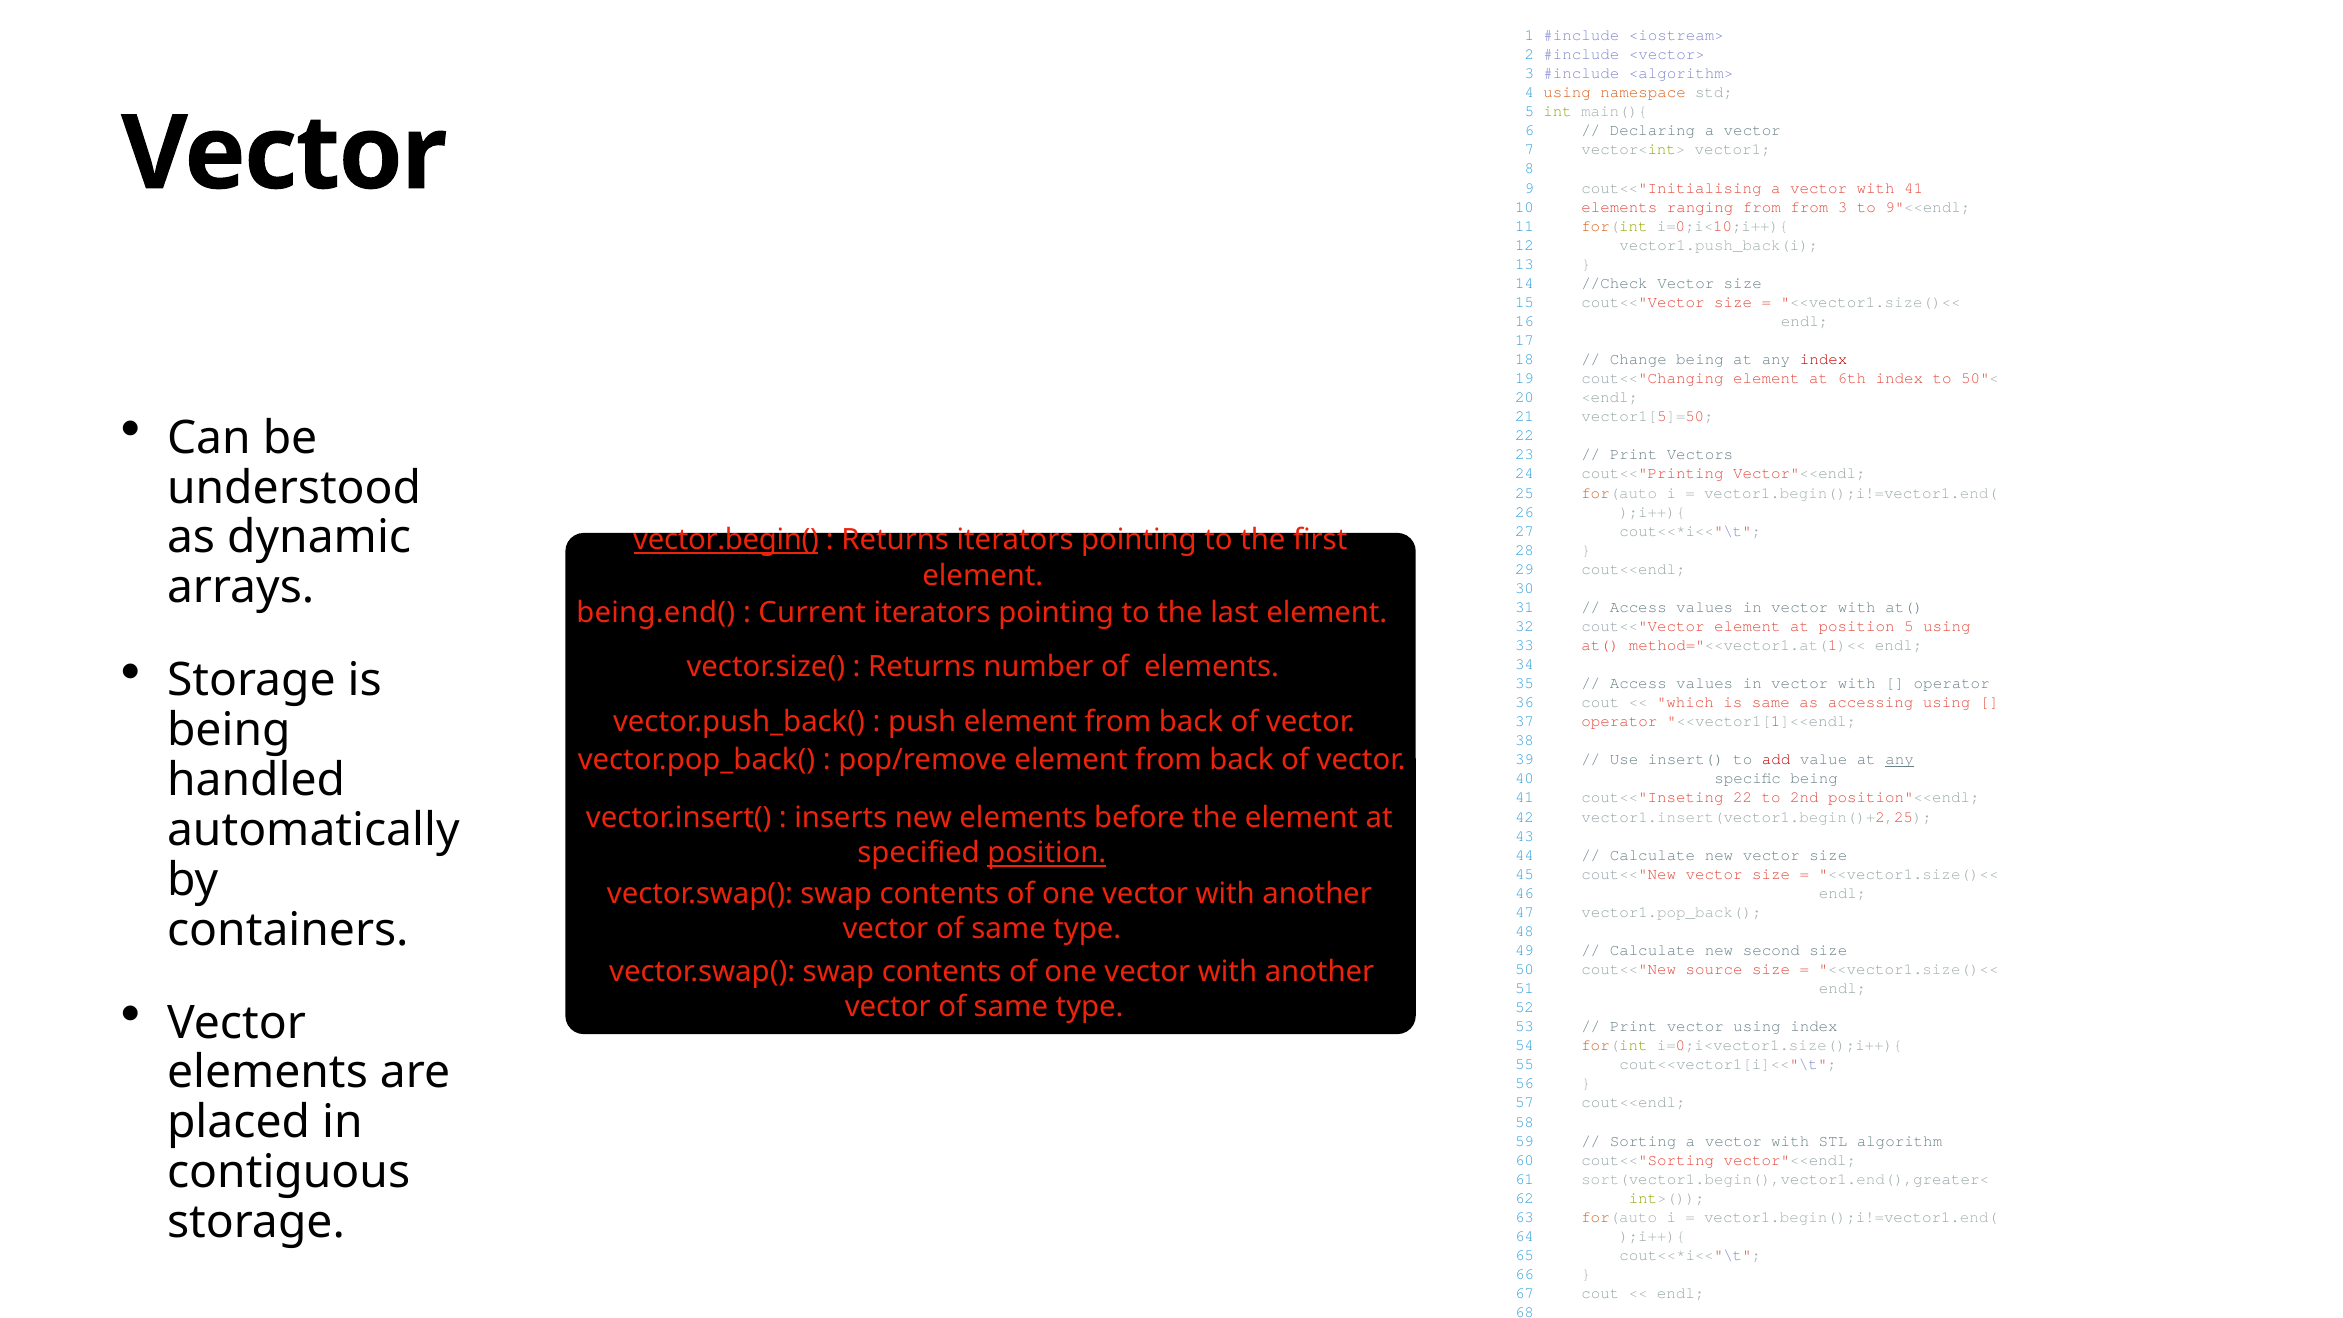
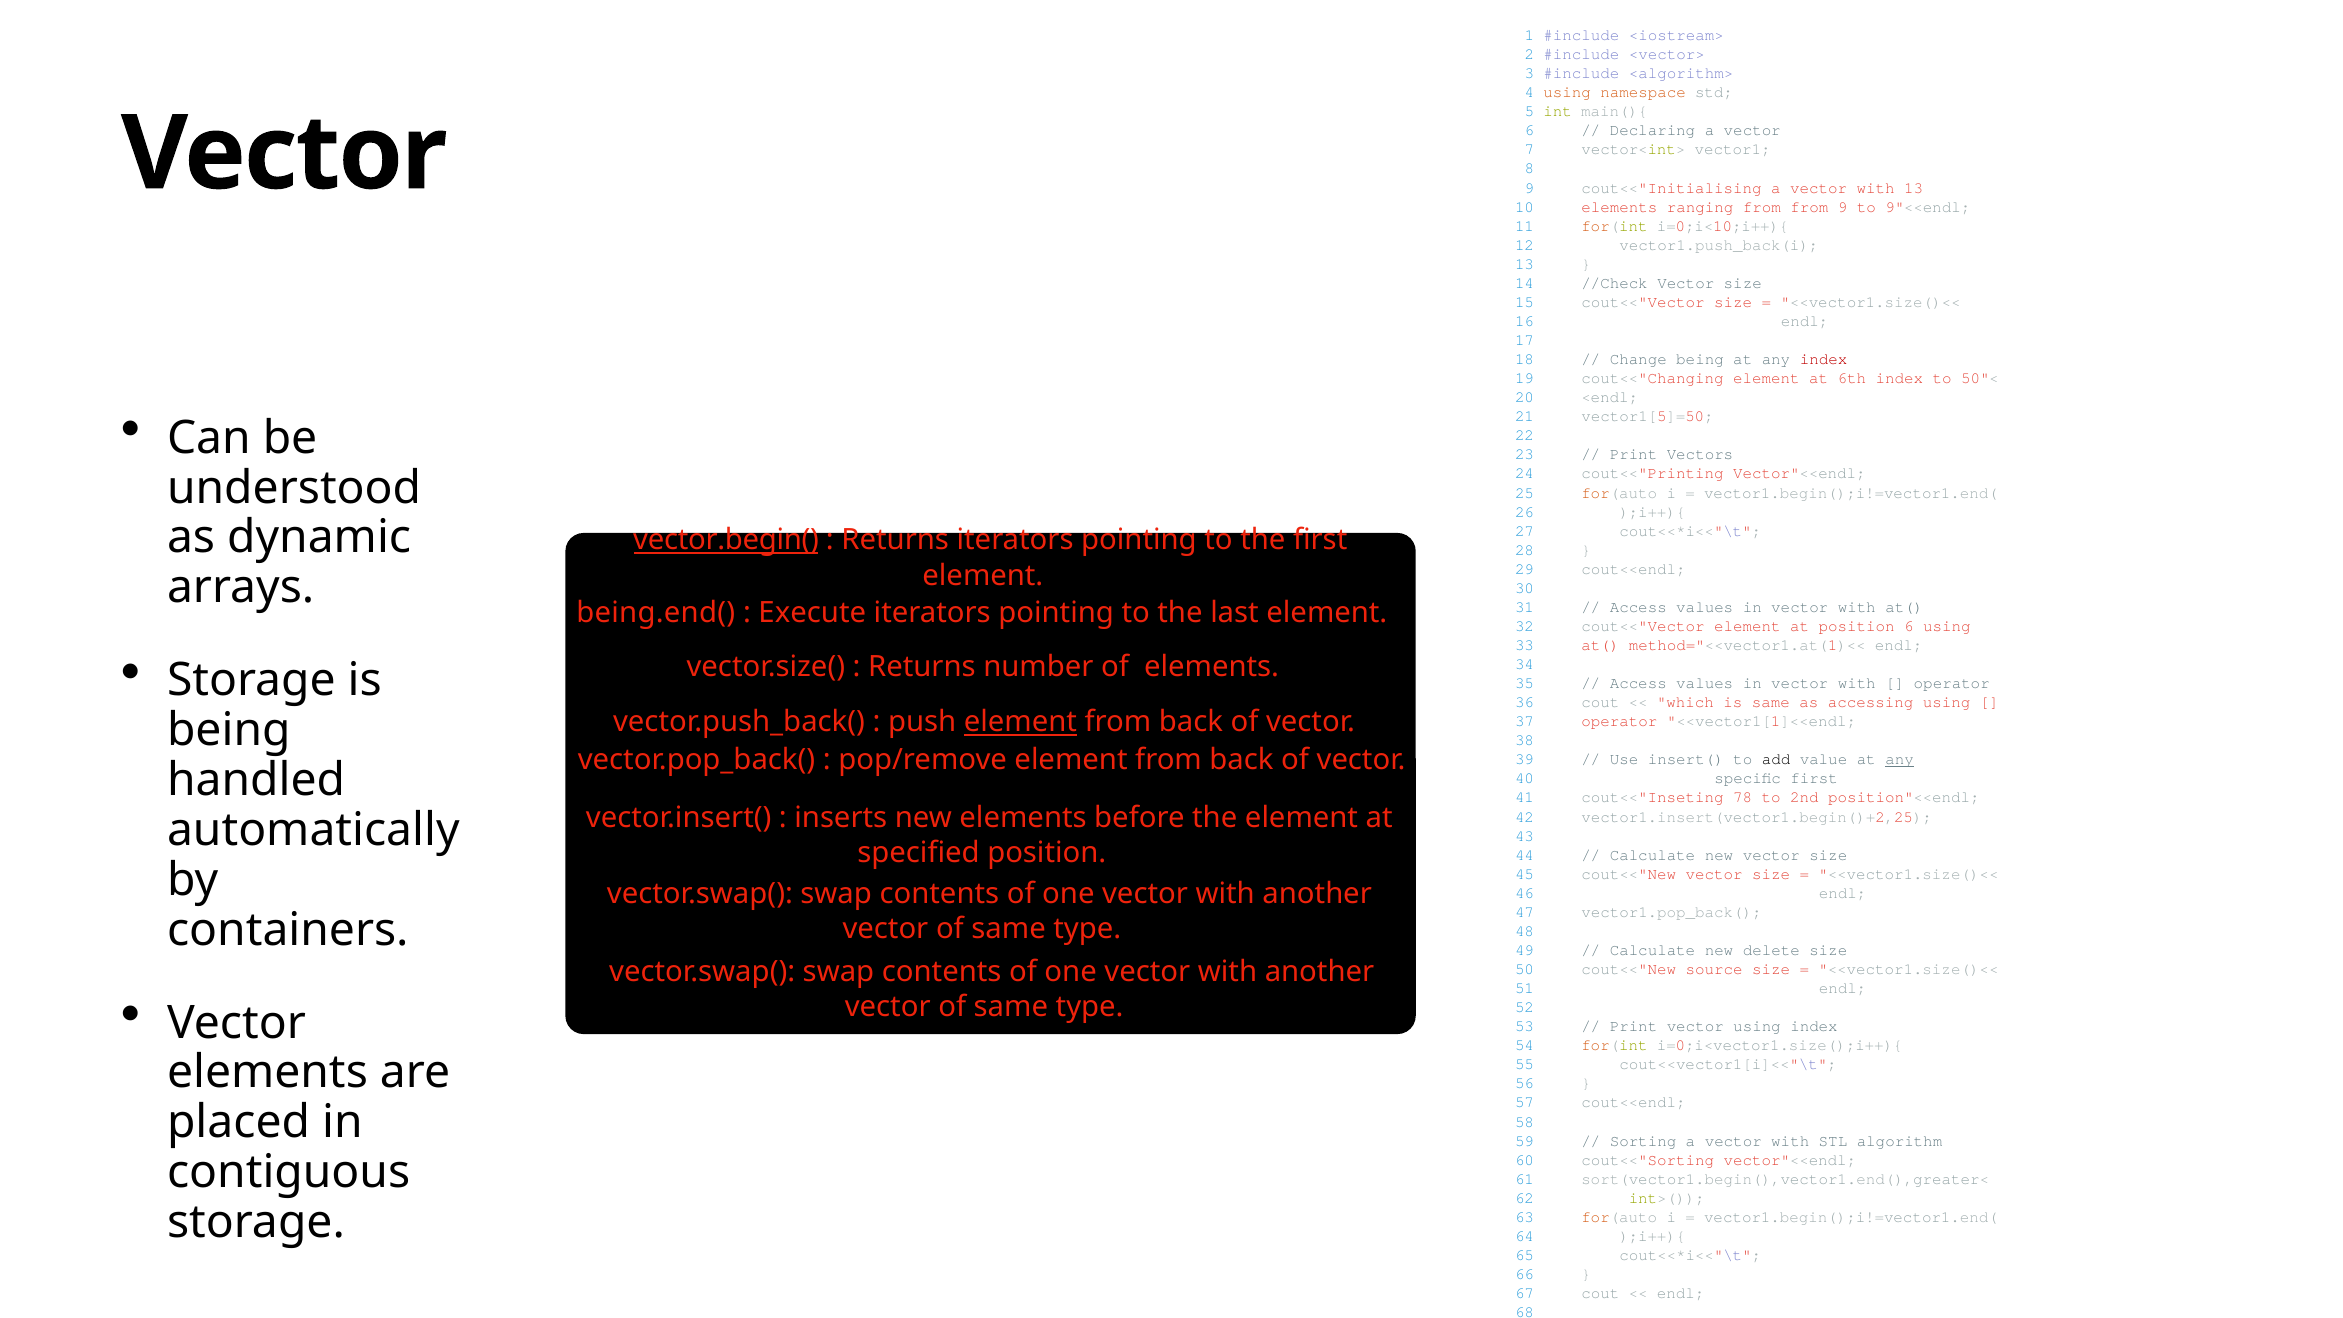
with 41: 41 -> 13 (1914, 188)
from 3: 3 -> 9 (1843, 207)
Current: Current -> Execute (812, 613)
position 5: 5 -> 6 (1909, 626)
element underline: none -> present (1020, 722)
add colour: red -> black (1776, 760)
specific being: being -> first (1814, 779)
cout<<"Inseting 22: 22 -> 78 (1743, 798)
position underline: present -> none (1047, 853)
second: second -> delete (1771, 950)
